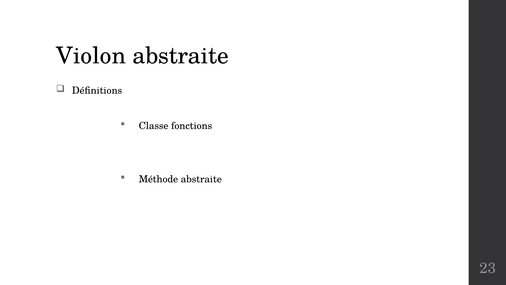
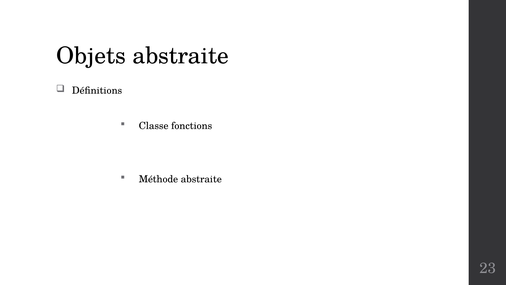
Violon: Violon -> Objets (91, 56)
